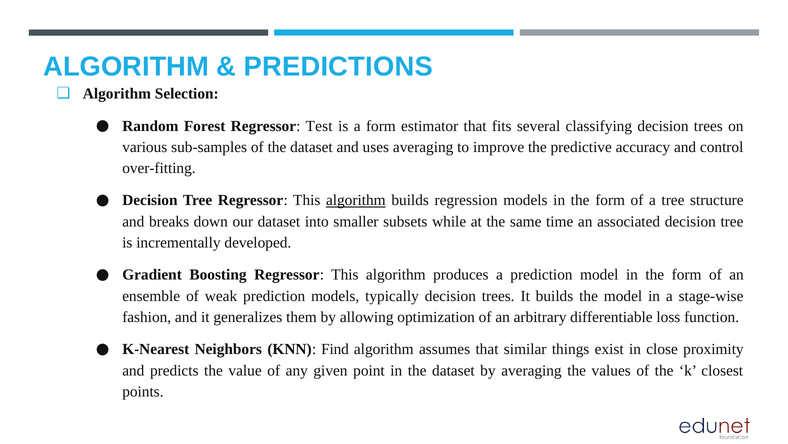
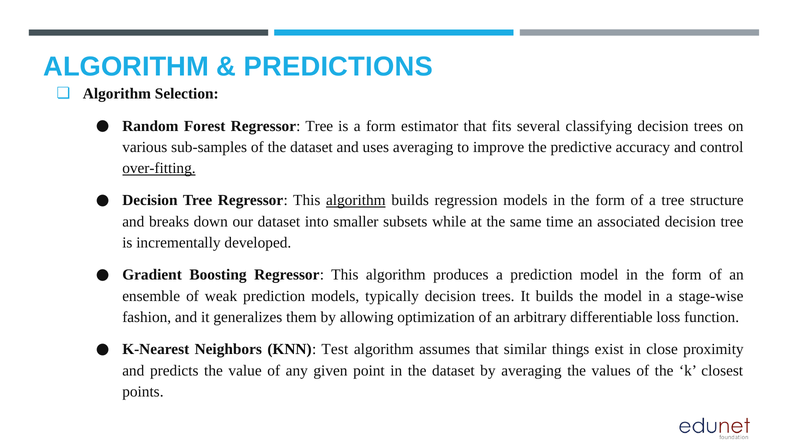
Regressor Test: Test -> Tree (319, 126)
over-fitting underline: none -> present (159, 168)
Find: Find -> Test (335, 349)
